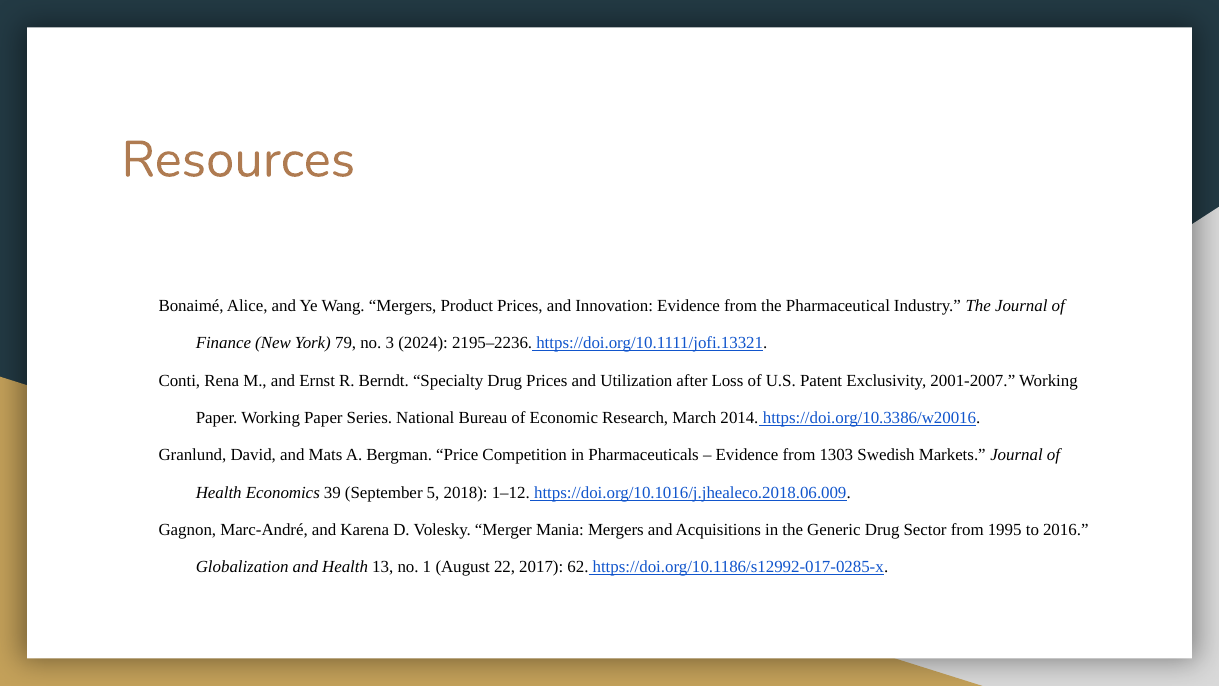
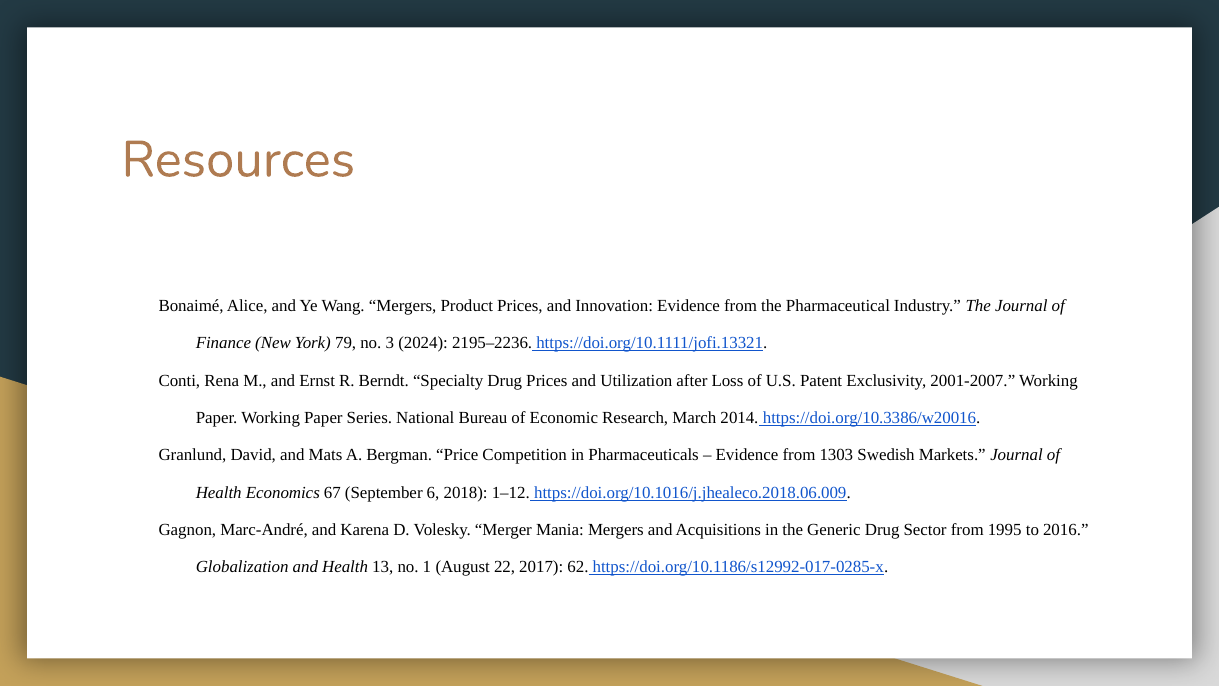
39: 39 -> 67 (332, 492)
5: 5 -> 6 (433, 492)
